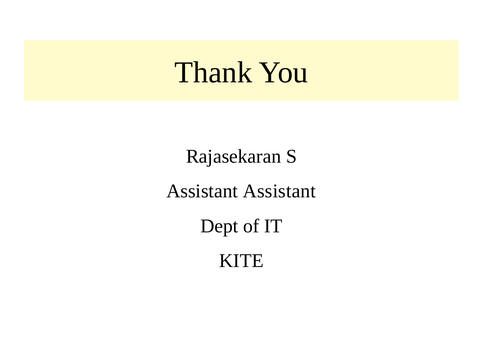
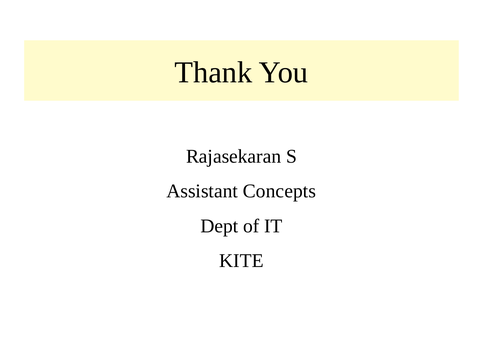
Assistant Assistant: Assistant -> Concepts (279, 191)
